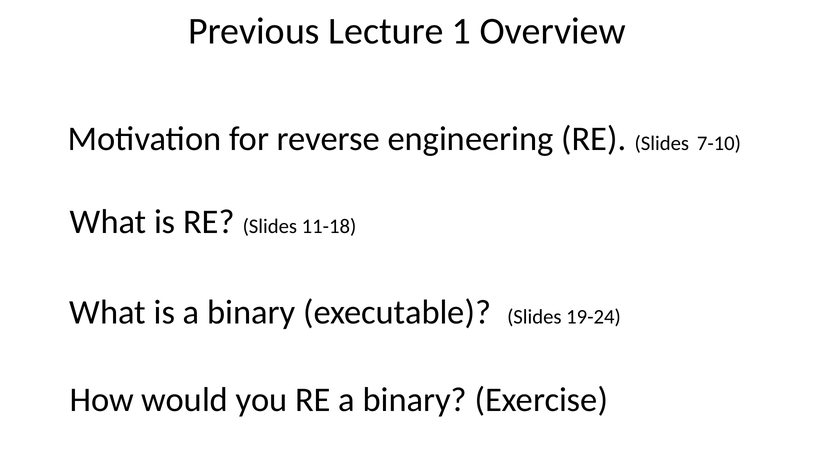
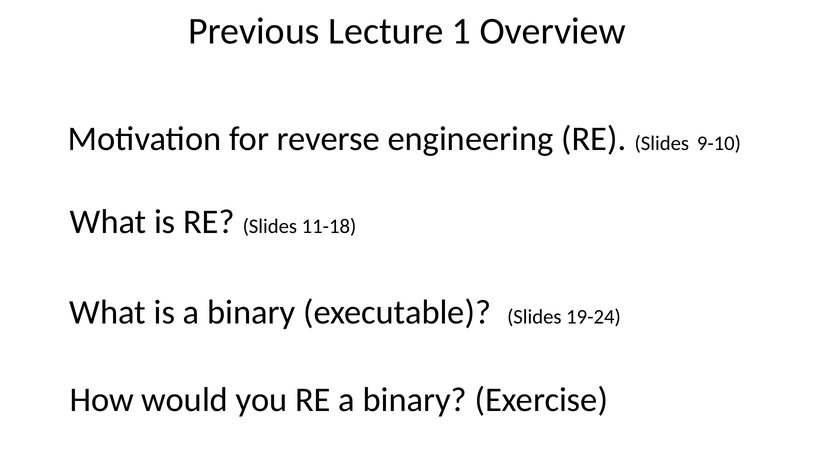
7-10: 7-10 -> 9-10 (719, 143)
